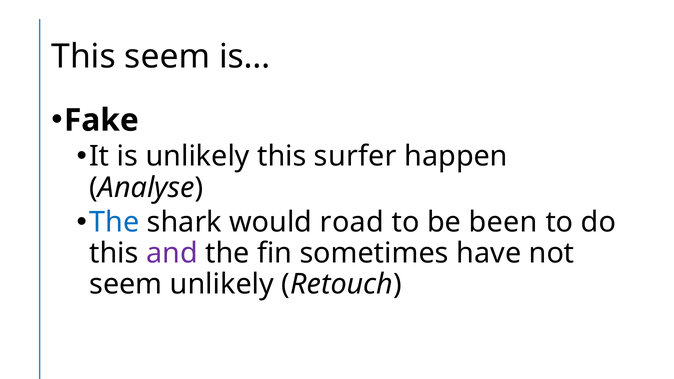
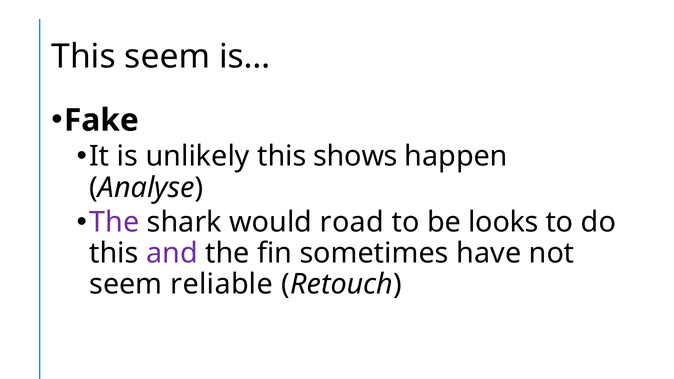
surfer: surfer -> shows (356, 156)
The colour: blue -> purple (114, 222)
been: been -> looks (503, 222)
seem unlikely: unlikely -> reliable (222, 284)
